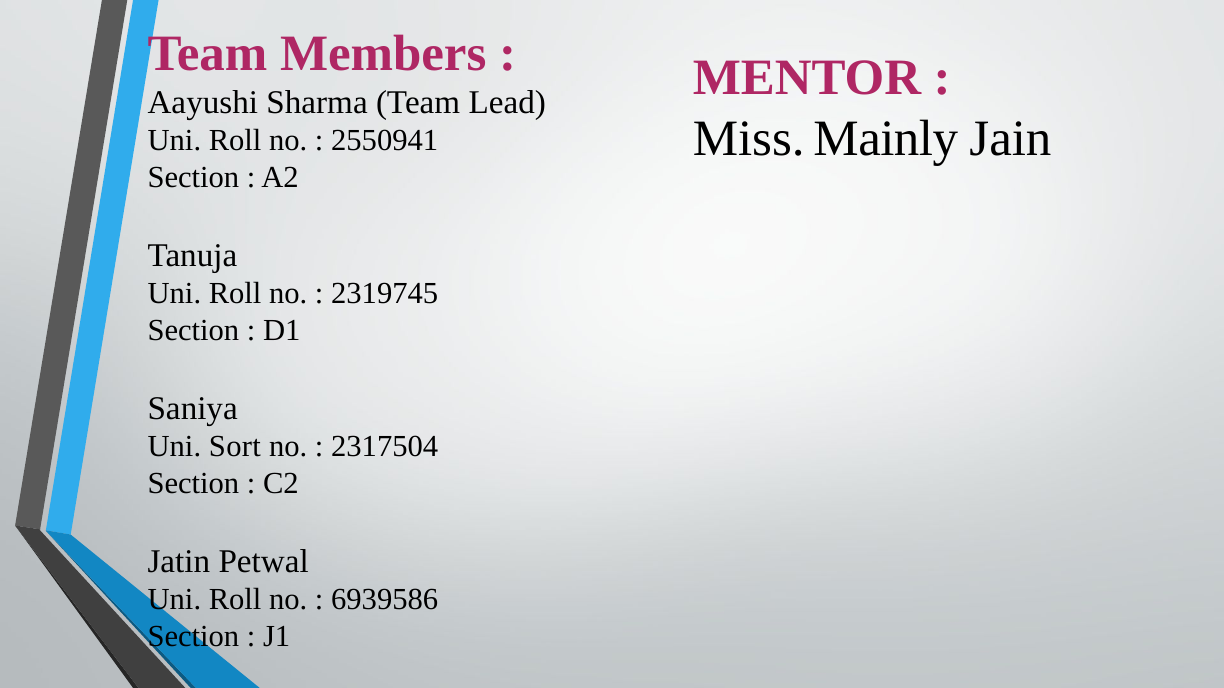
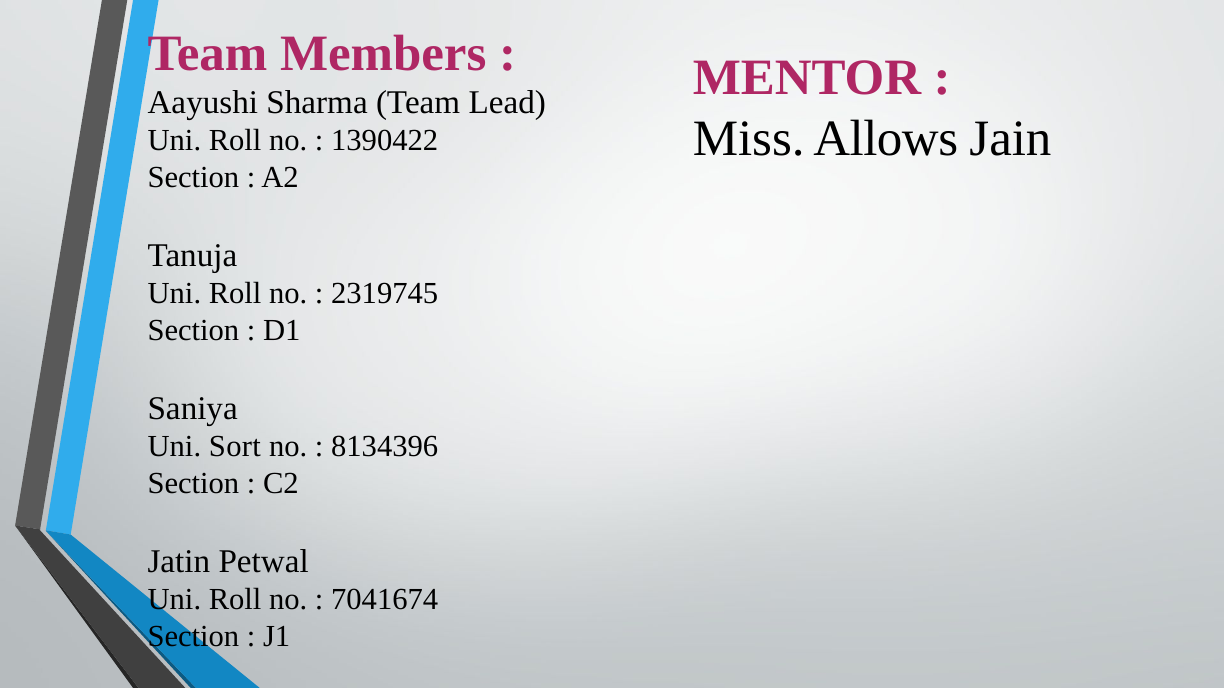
Mainly: Mainly -> Allows (886, 139)
2550941: 2550941 -> 1390422 (385, 141)
2317504: 2317504 -> 8134396 (385, 447)
6939586: 6939586 -> 7041674 (385, 600)
